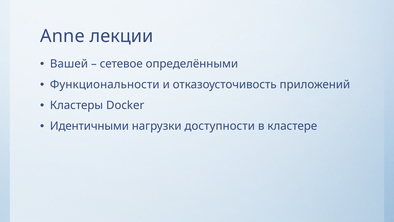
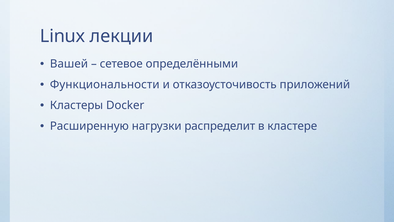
Anne: Anne -> Linux (63, 36)
Идентичными: Идентичными -> Расширенную (89, 126)
доступности: доступности -> распределит (220, 126)
